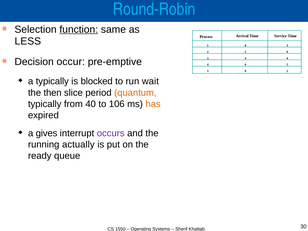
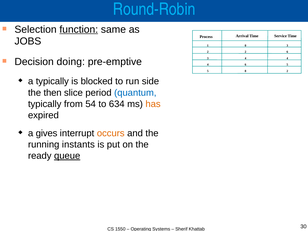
LESS: LESS -> JOBS (28, 41)
occur: occur -> doing (71, 62)
wait: wait -> side (150, 81)
quantum colour: orange -> blue (135, 93)
40: 40 -> 54 (91, 104)
106: 106 -> 634 (117, 104)
occurs colour: purple -> orange (111, 133)
actually: actually -> instants (78, 145)
queue underline: none -> present (67, 156)
